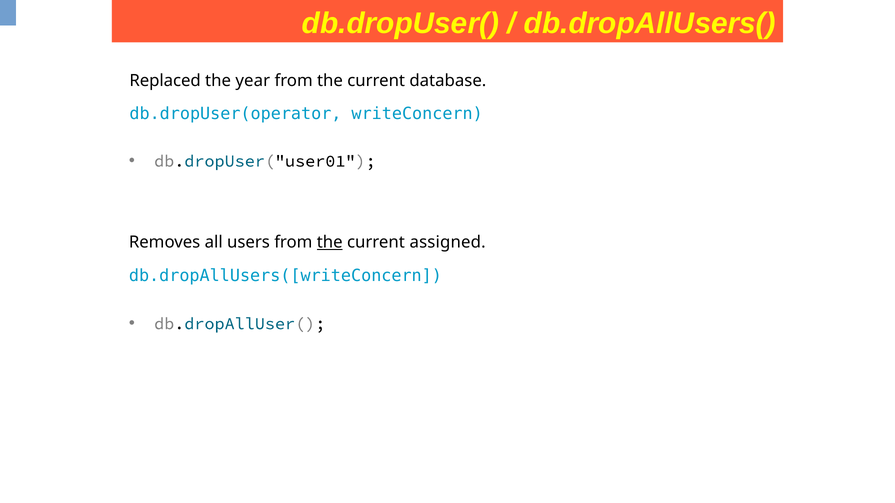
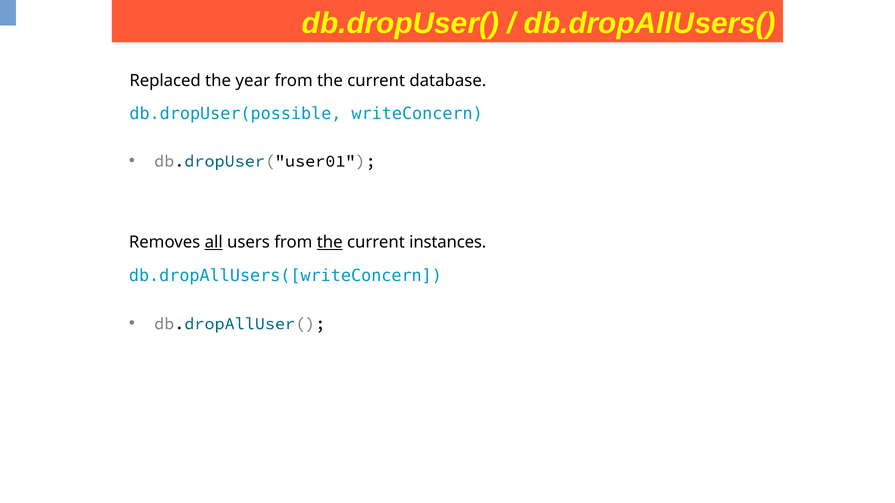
db.dropUser(operator: db.dropUser(operator -> db.dropUser(possible (235, 114)
all underline: none -> present (214, 243)
assigned: assigned -> instances (448, 243)
